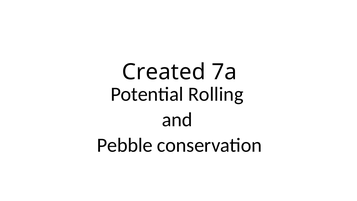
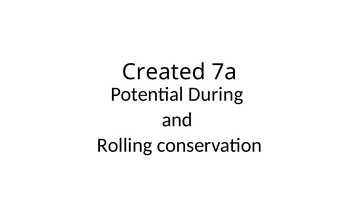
Rolling: Rolling -> During (216, 94)
Pebble: Pebble -> Rolling (125, 145)
